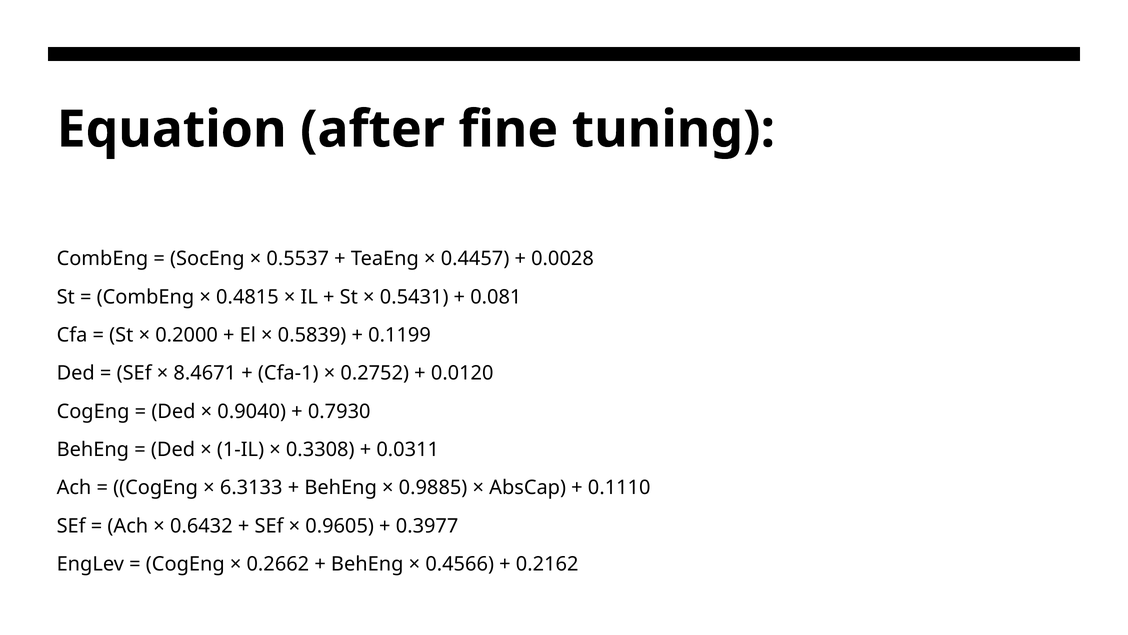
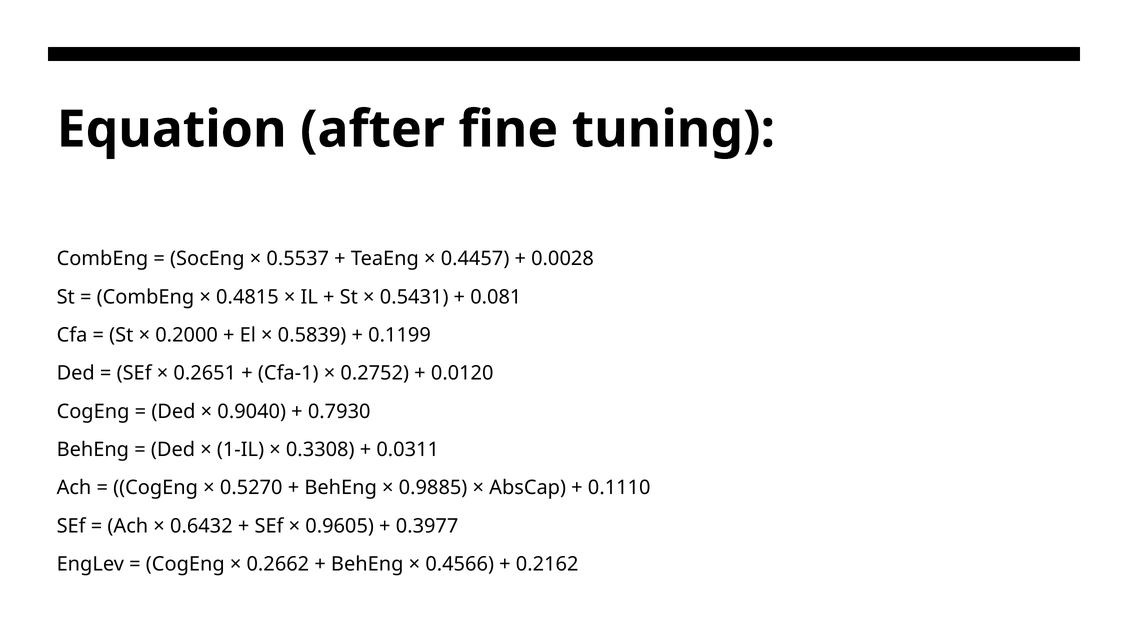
8.4671: 8.4671 -> 0.2651 (205, 373)
6.3133: 6.3133 -> 0.5270 (251, 487)
